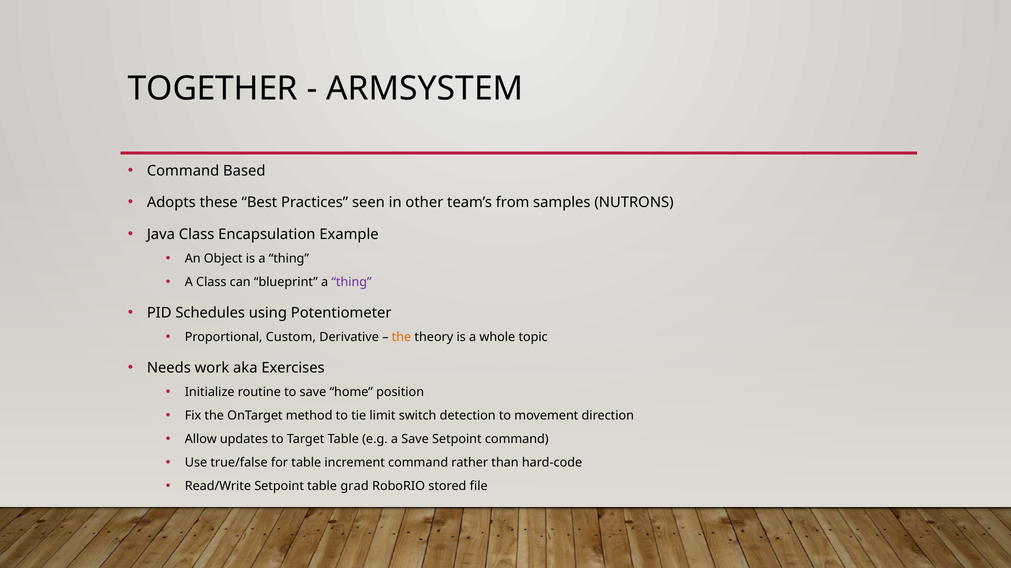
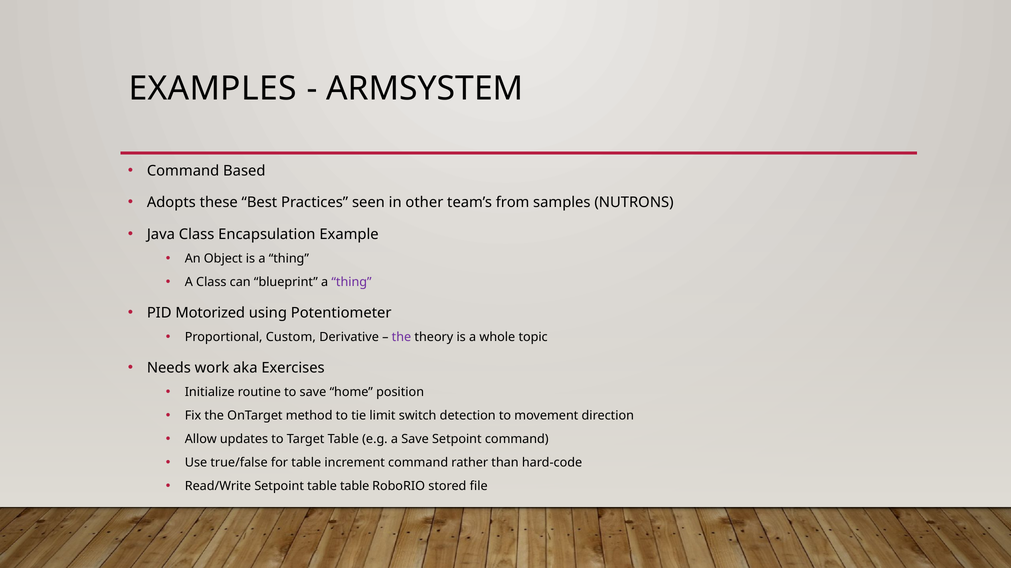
TOGETHER: TOGETHER -> EXAMPLES (213, 89)
Schedules: Schedules -> Motorized (210, 313)
the colour: orange -> purple (401, 338)
table grad: grad -> table (355, 487)
